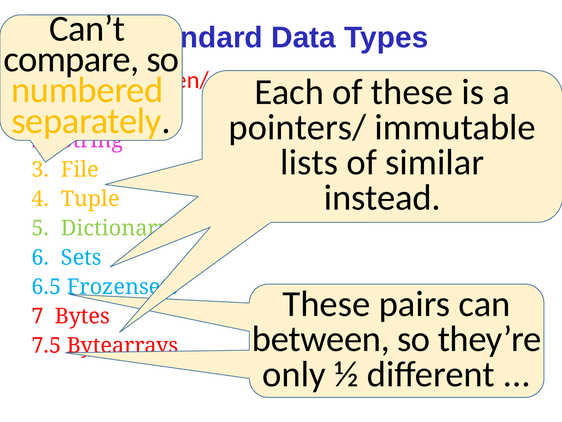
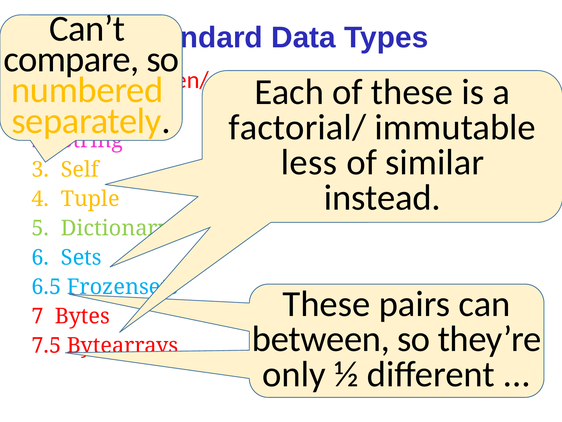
pointers/: pointers/ -> factorial/ (297, 127)
lists: lists -> less (309, 162)
File: File -> Self (80, 169)
